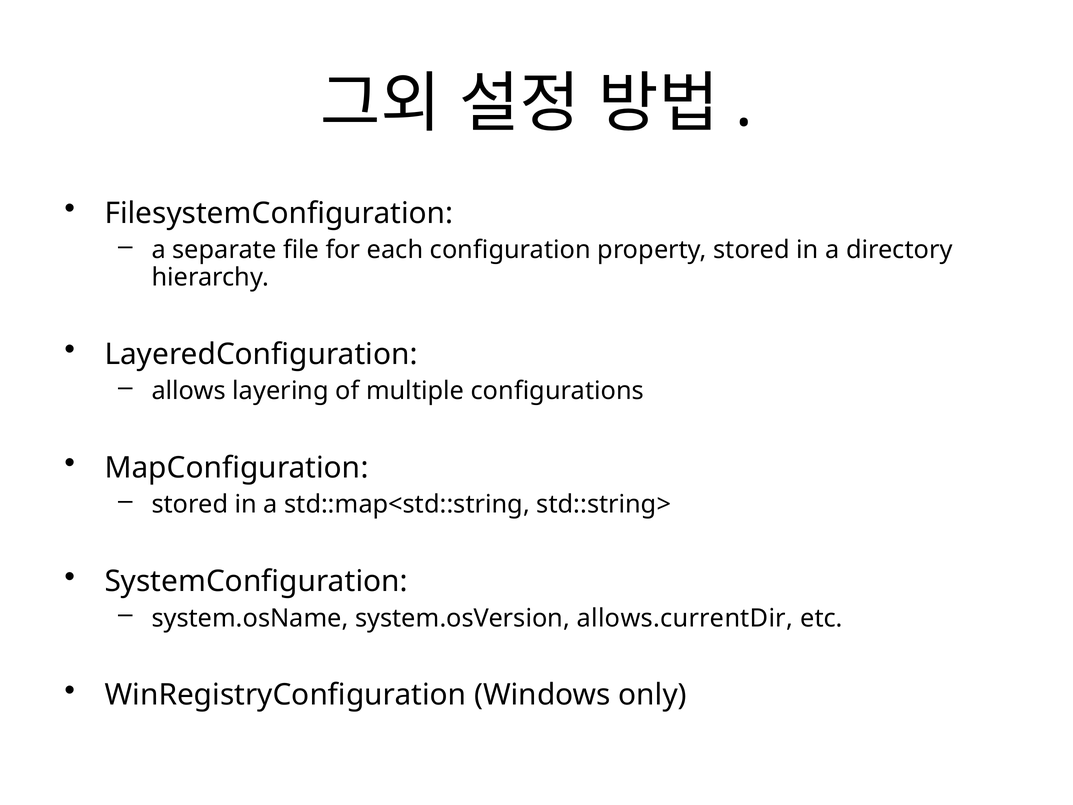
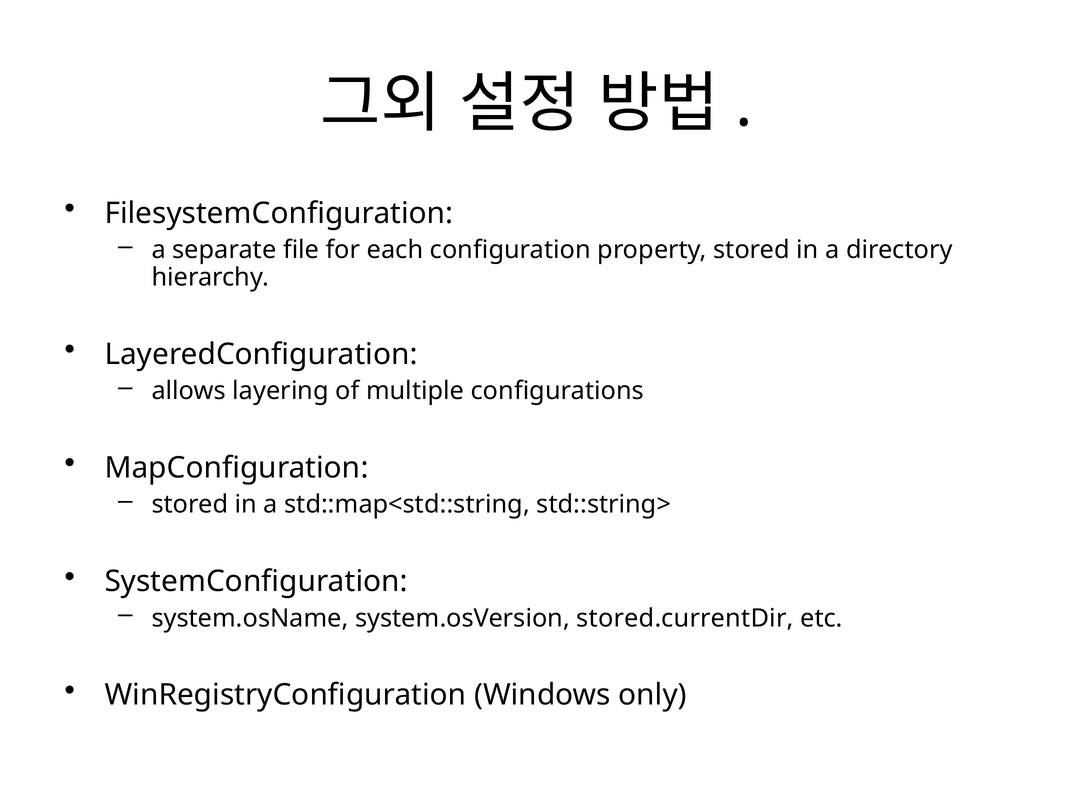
allows.currentDir: allows.currentDir -> stored.currentDir (685, 618)
